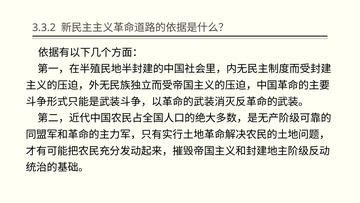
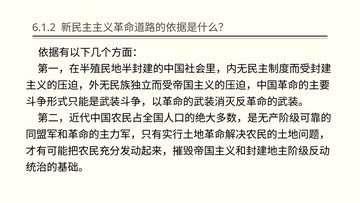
3.3.2: 3.3.2 -> 6.1.2 (44, 28)
